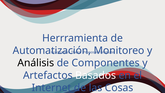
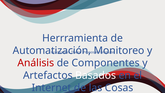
Análisis colour: black -> red (36, 63)
